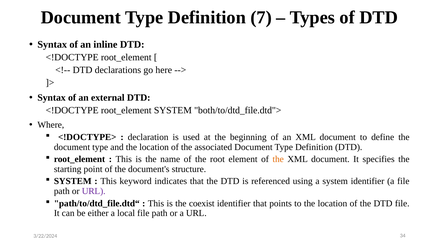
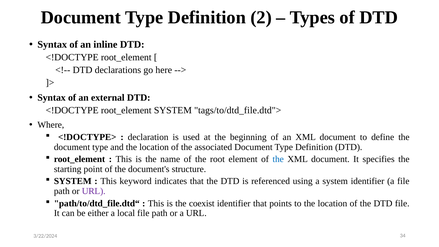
7: 7 -> 2 (261, 17)
both/to/dtd_file.dtd">: both/to/dtd_file.dtd"> -> tags/to/dtd_file.dtd"> (238, 110)
the colour: orange -> blue (278, 159)
